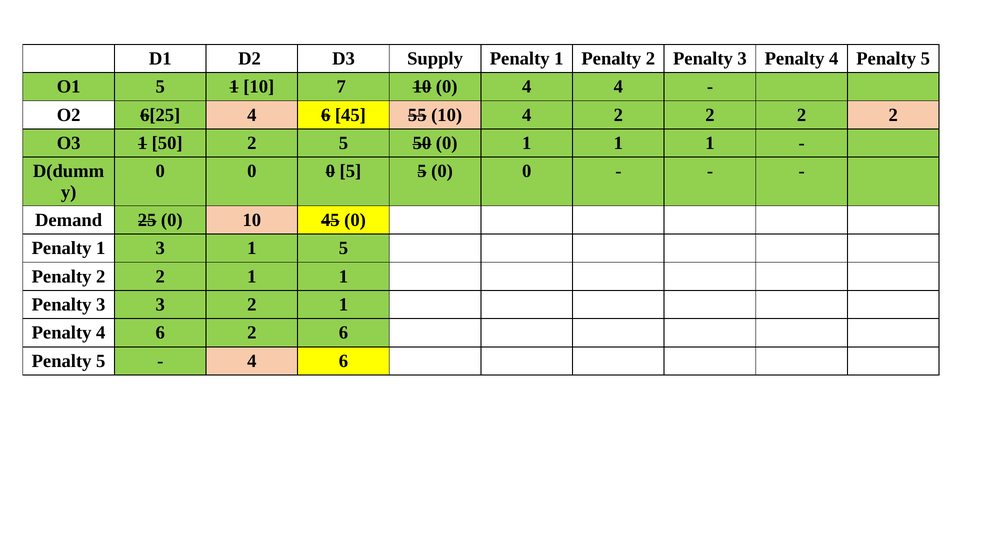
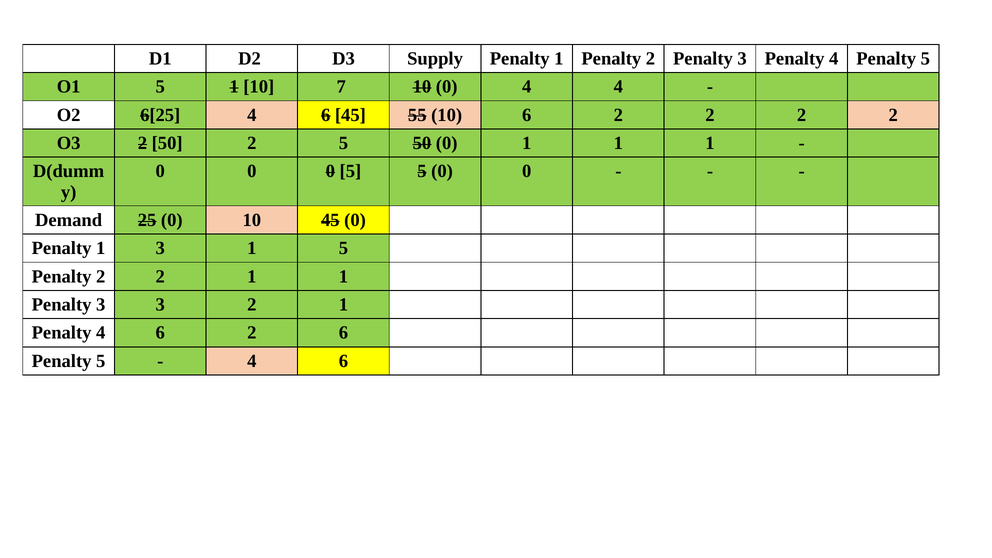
10 4: 4 -> 6 (527, 115)
O3 1: 1 -> 2 (142, 143)
